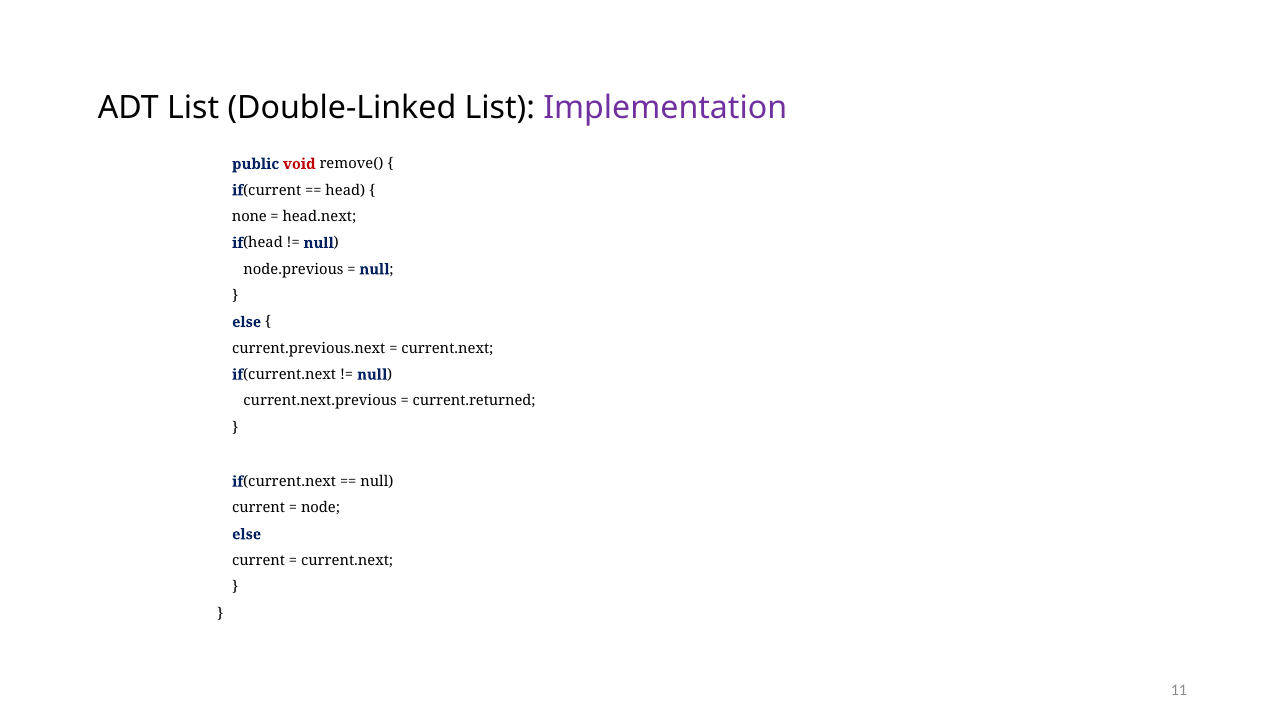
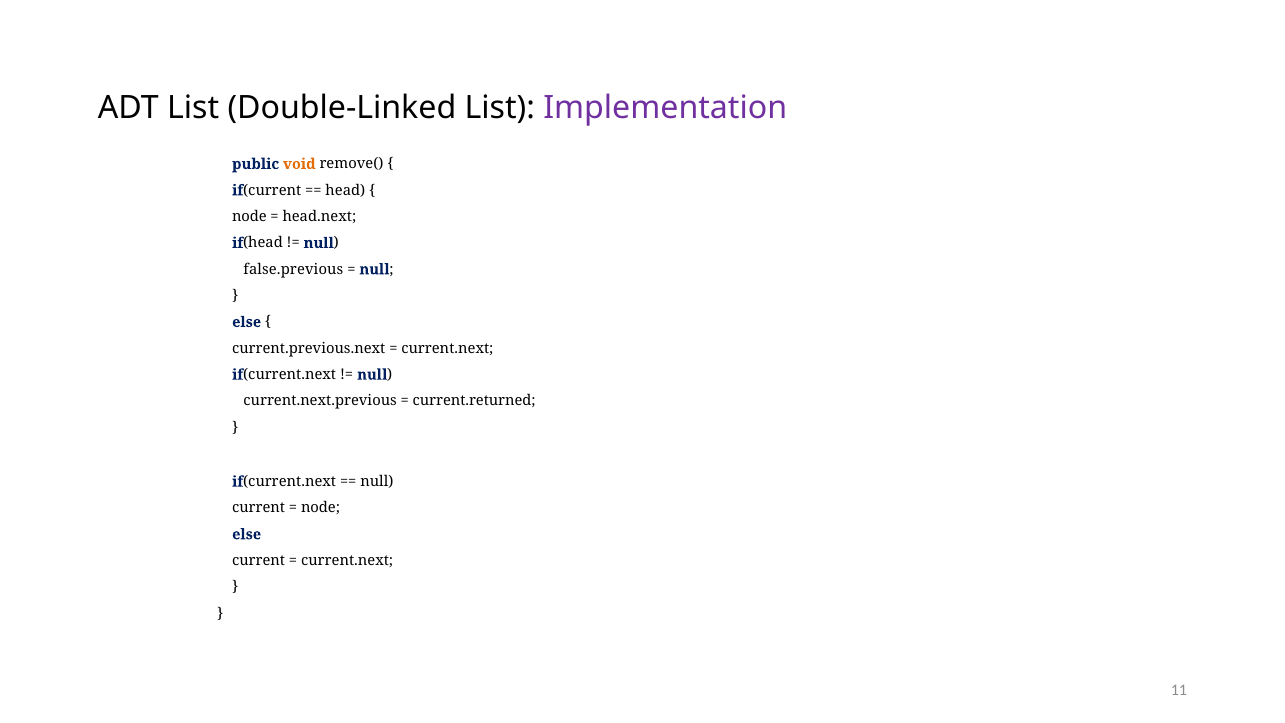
void colour: red -> orange (299, 164)
none: none -> node (249, 217)
node.previous: node.previous -> false.previous (293, 269)
